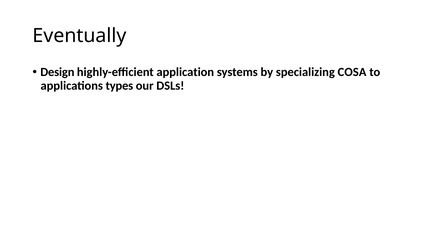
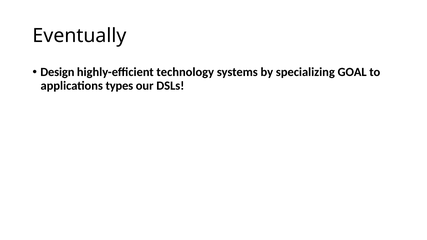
application: application -> technology (185, 72)
COSA: COSA -> GOAL (352, 72)
